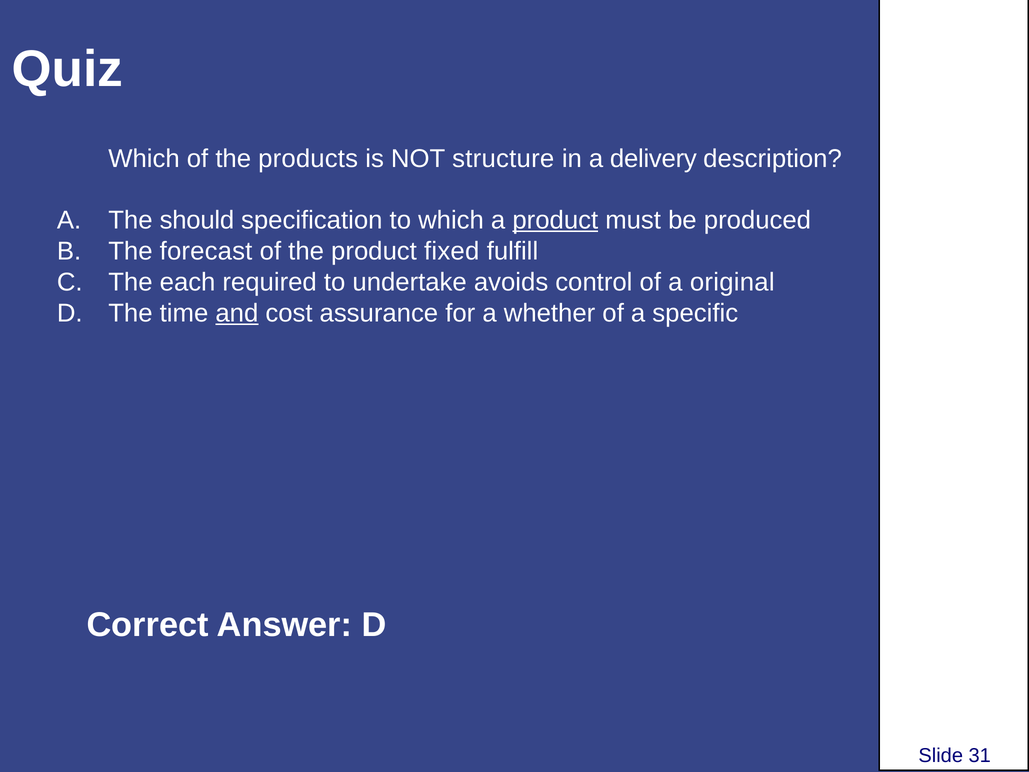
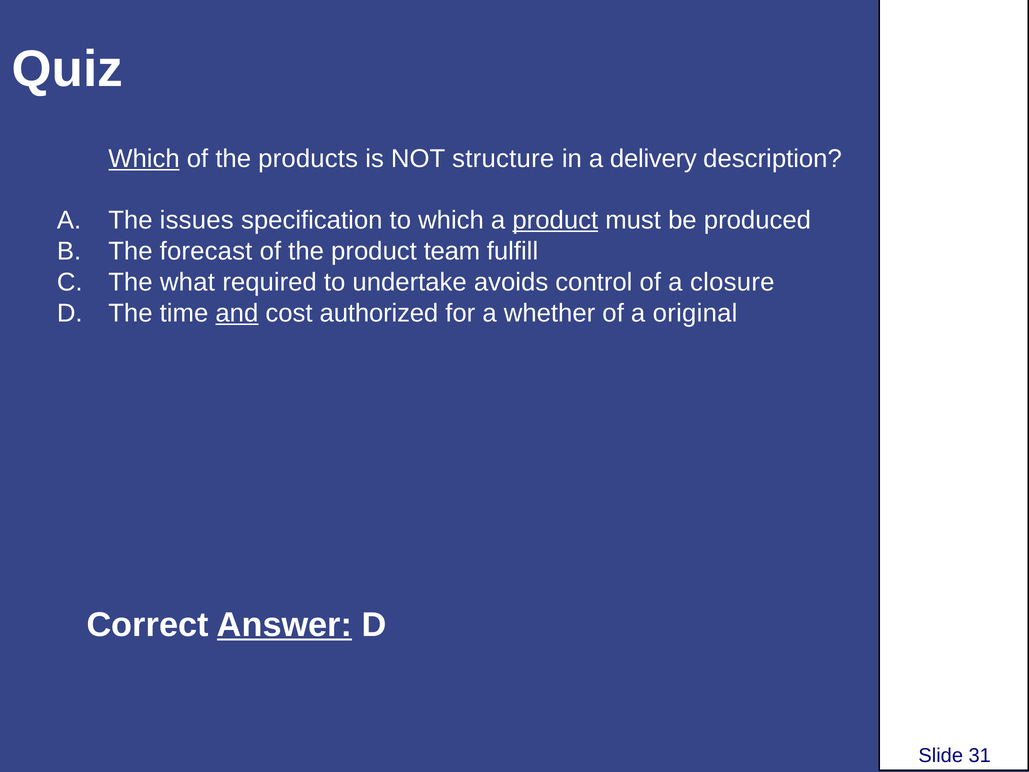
Which underline: none -> present (144, 159)
should: should -> issues (197, 220)
fixed: fixed -> team (452, 251)
each: each -> what (187, 282)
original: original -> closure (732, 282)
assurance: assurance -> authorized (379, 313)
specific: specific -> original (695, 313)
Answer underline: none -> present (284, 625)
